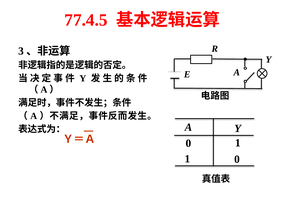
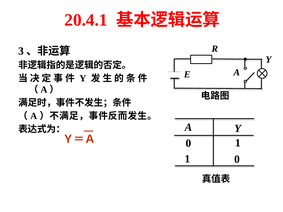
77.4.5: 77.4.5 -> 20.4.1 (86, 20)
